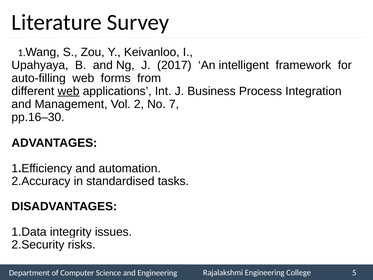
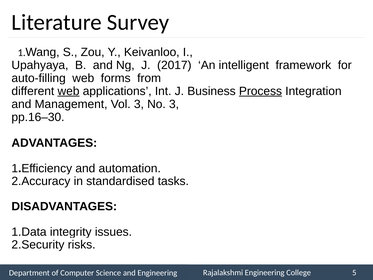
Process underline: none -> present (260, 91)
Vol 2: 2 -> 3 (139, 104)
No 7: 7 -> 3 (174, 104)
